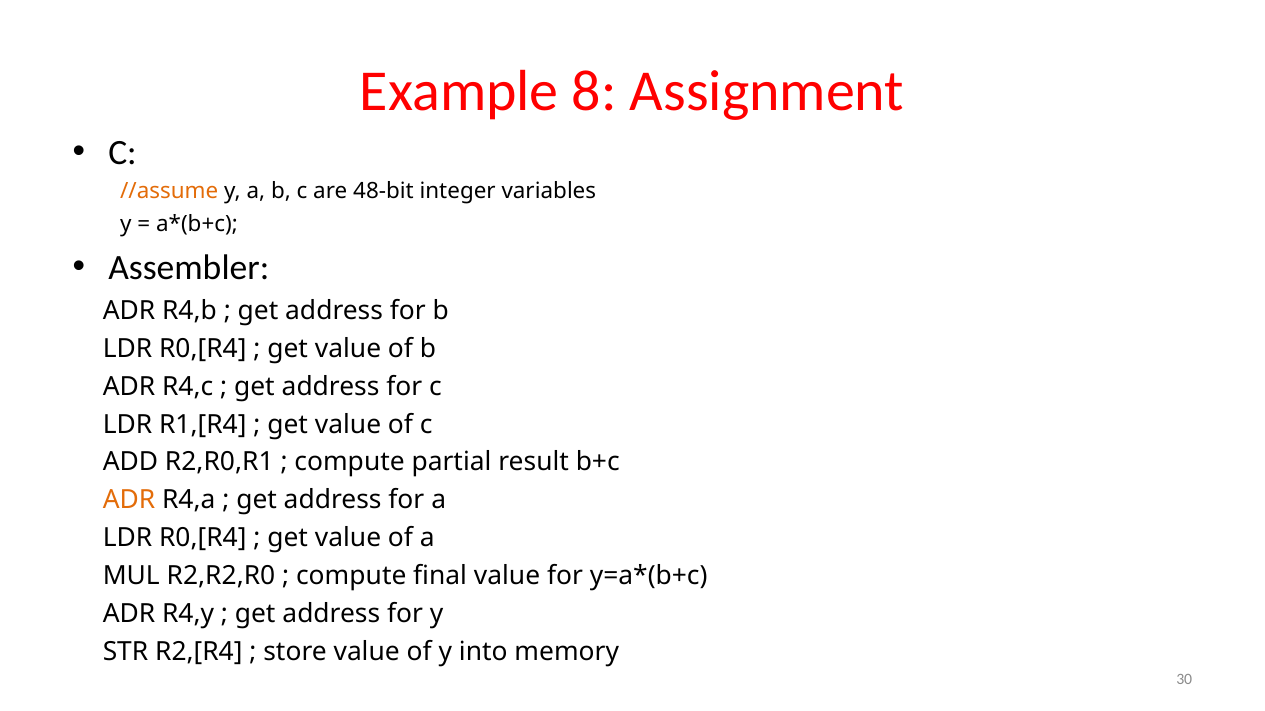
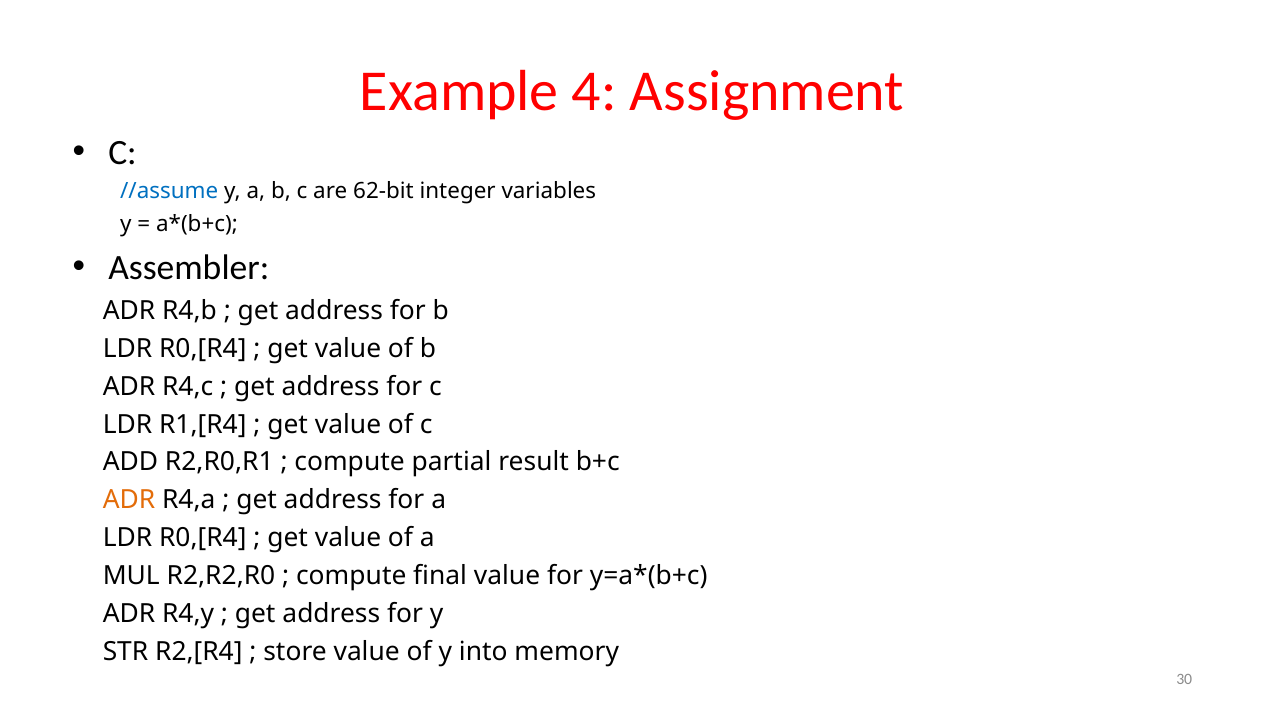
8: 8 -> 4 (594, 92)
//assume colour: orange -> blue (169, 192)
48-bit: 48-bit -> 62-bit (383, 192)
